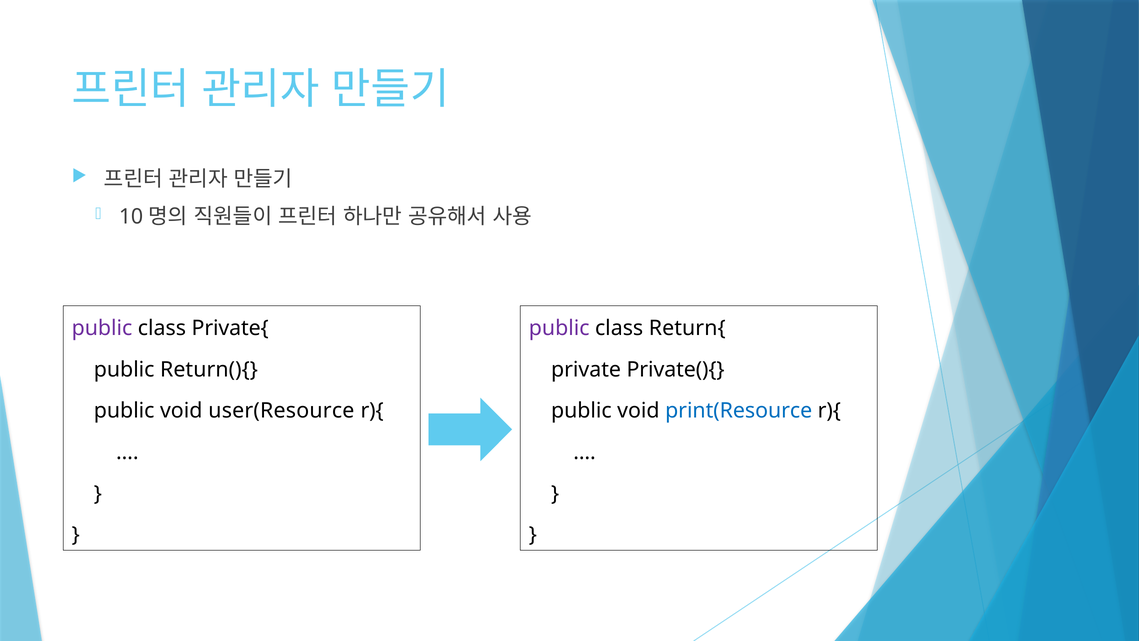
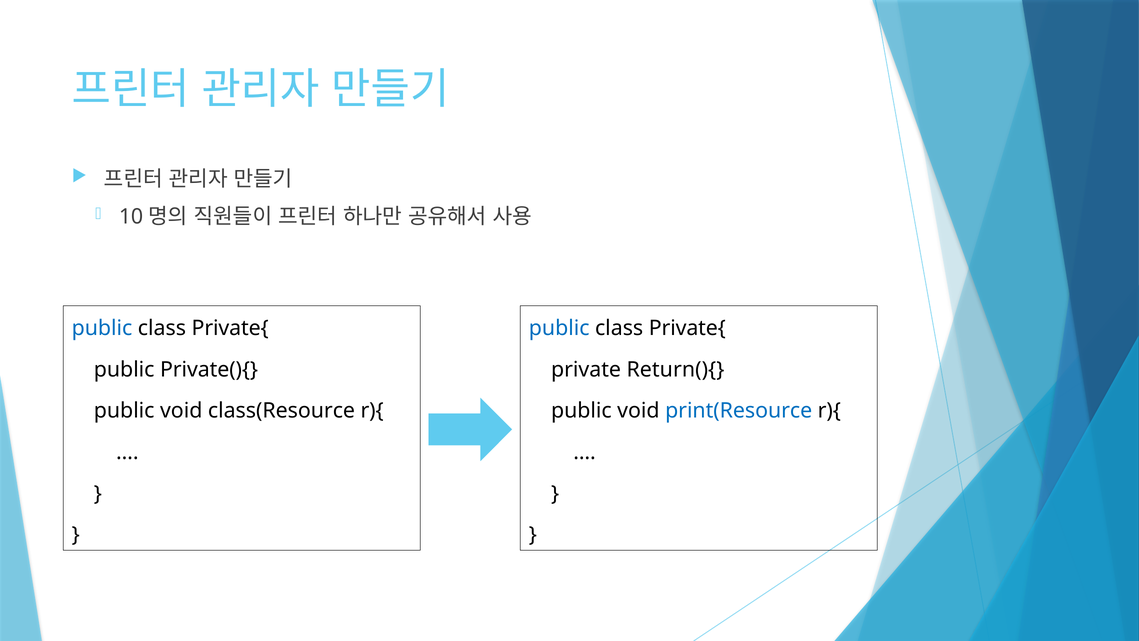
public colour: purple -> blue (102, 328)
public colour: purple -> blue (559, 328)
Return{: Return{ -> Private{ (687, 328)
Return(){: Return(){ -> Private(){ (209, 369)
Private(){: Private(){ -> Return(){ (675, 369)
user(Resource: user(Resource -> class(Resource (281, 411)
